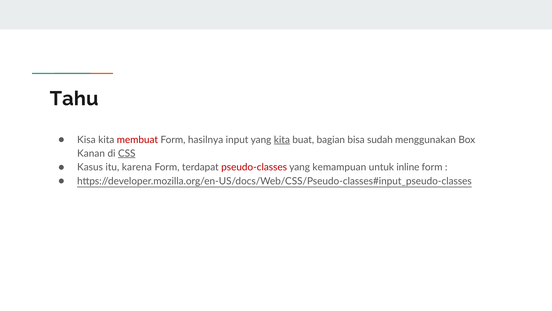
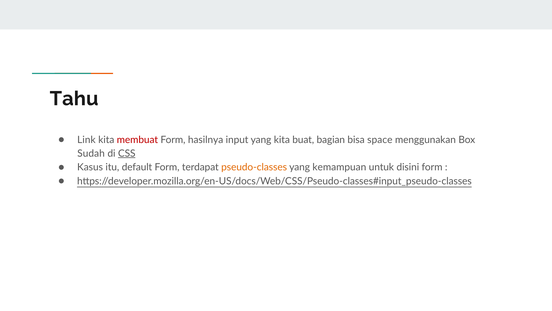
Kisa: Kisa -> Link (86, 139)
kita underline: present -> none (282, 139)
sudah: sudah -> space (380, 139)
Kanan: Kanan -> Sudah (91, 153)
karena: karena -> default (137, 167)
pseudo-classes colour: red -> orange (254, 167)
inline: inline -> disini (408, 167)
